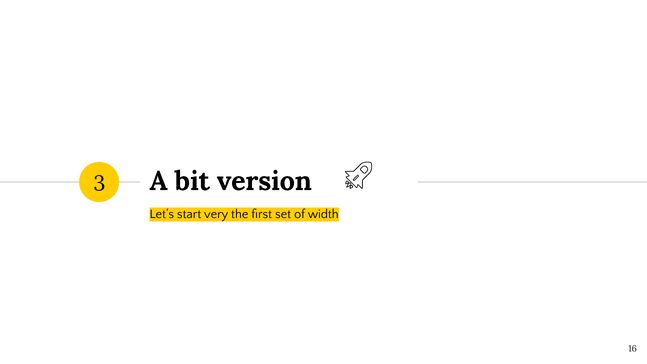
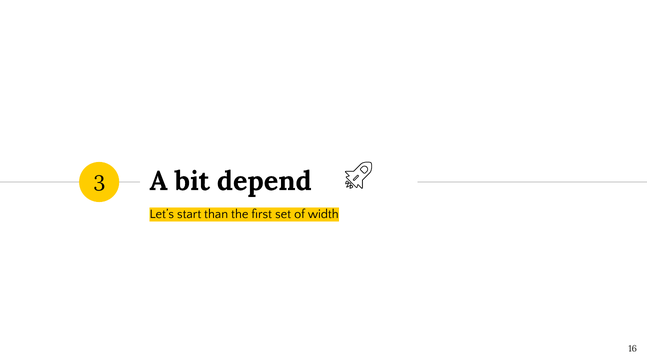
version: version -> depend (264, 181)
very: very -> than (216, 214)
